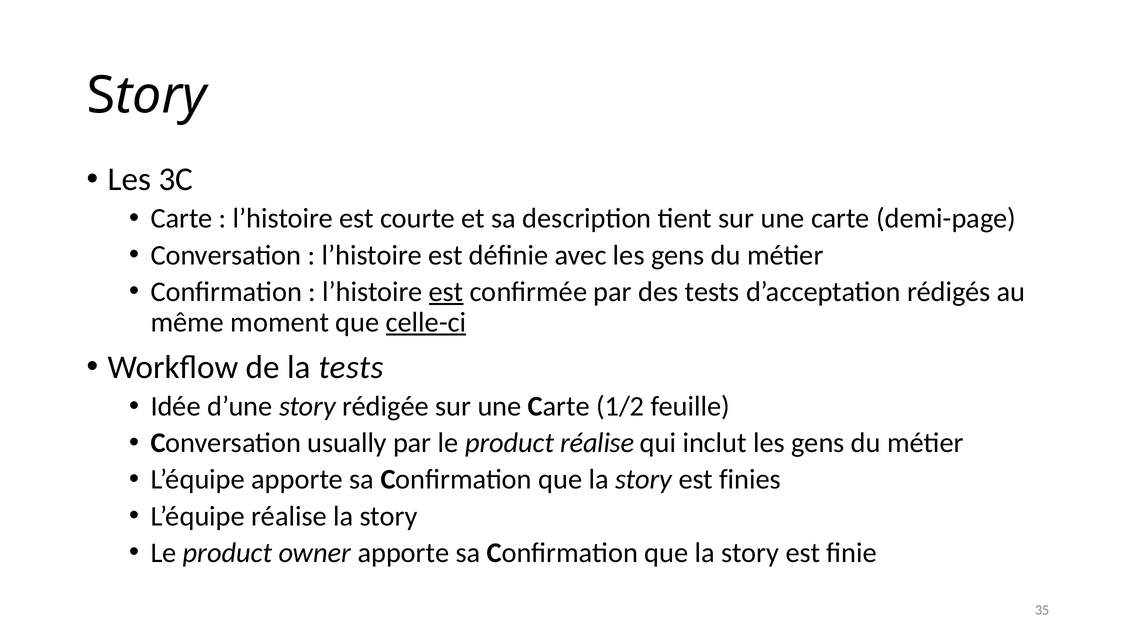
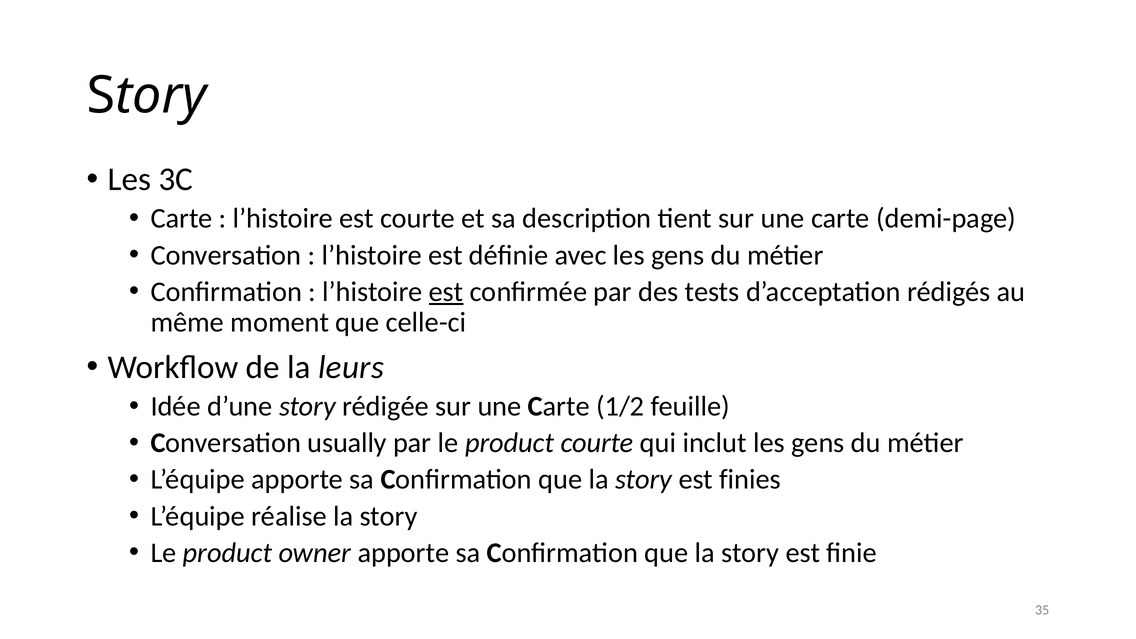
celle-ci underline: present -> none (426, 322)
la tests: tests -> leurs (351, 367)
product réalise: réalise -> courte (597, 443)
